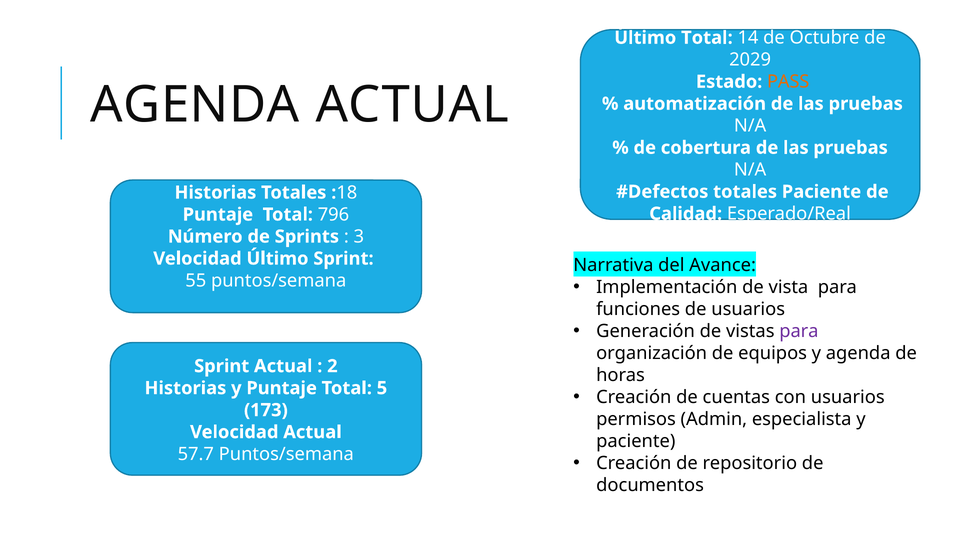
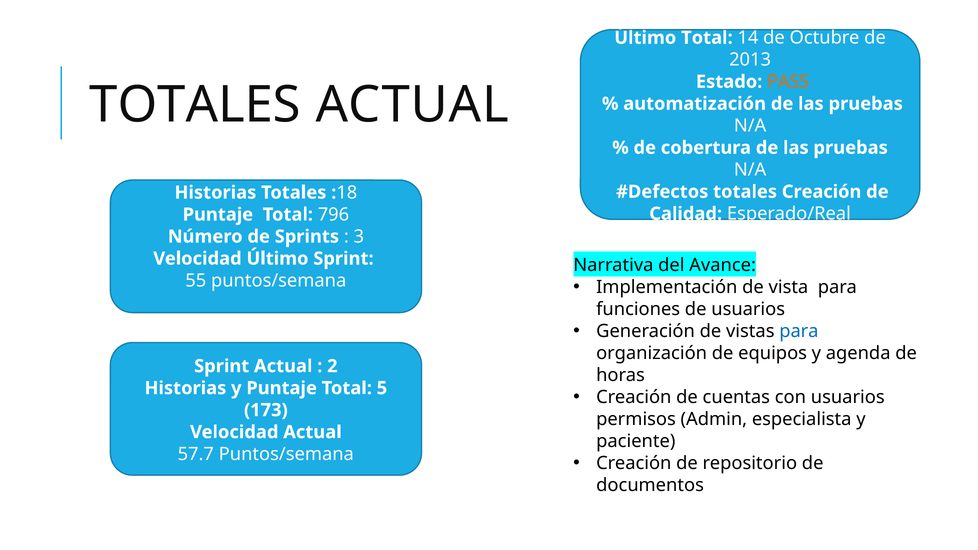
2029: 2029 -> 2013 (750, 60)
AGENDA: AGENDA -> TOTALES (195, 105)
totales Paciente: Paciente -> Creación (822, 192)
para colour: purple -> blue (799, 331)
